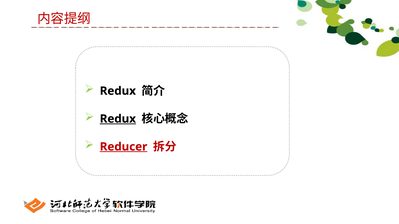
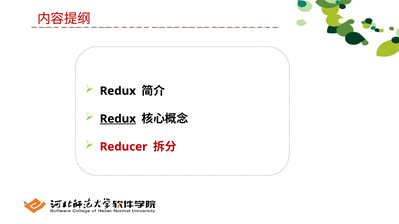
Reducer underline: present -> none (124, 147)
